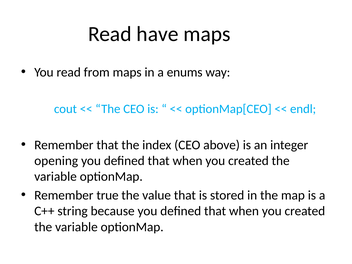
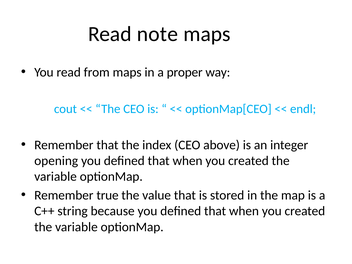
have: have -> note (157, 34)
enums: enums -> proper (185, 72)
